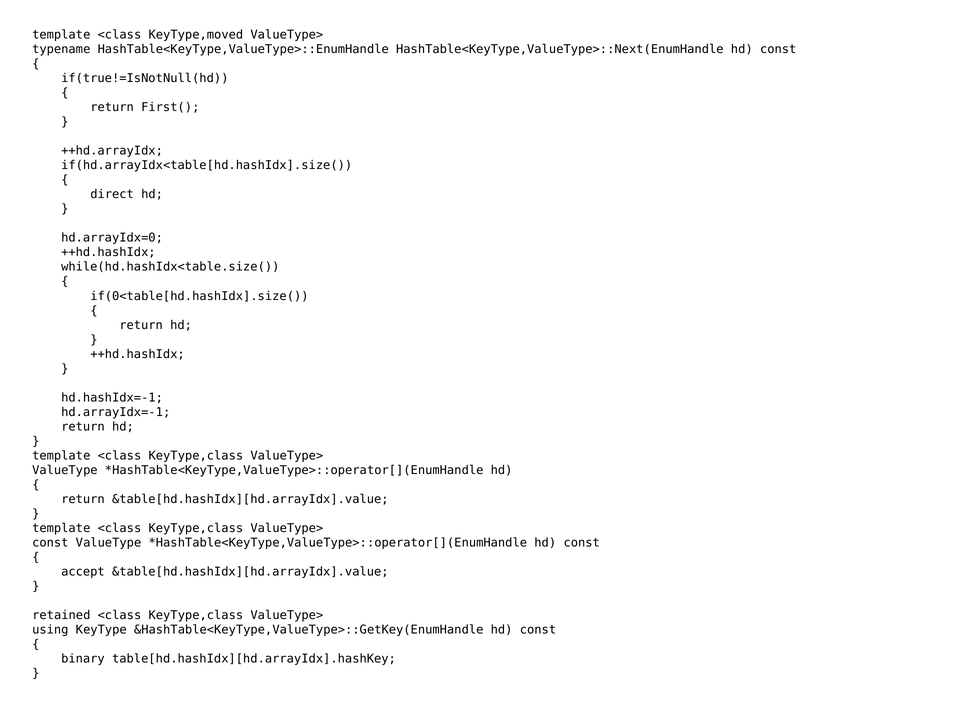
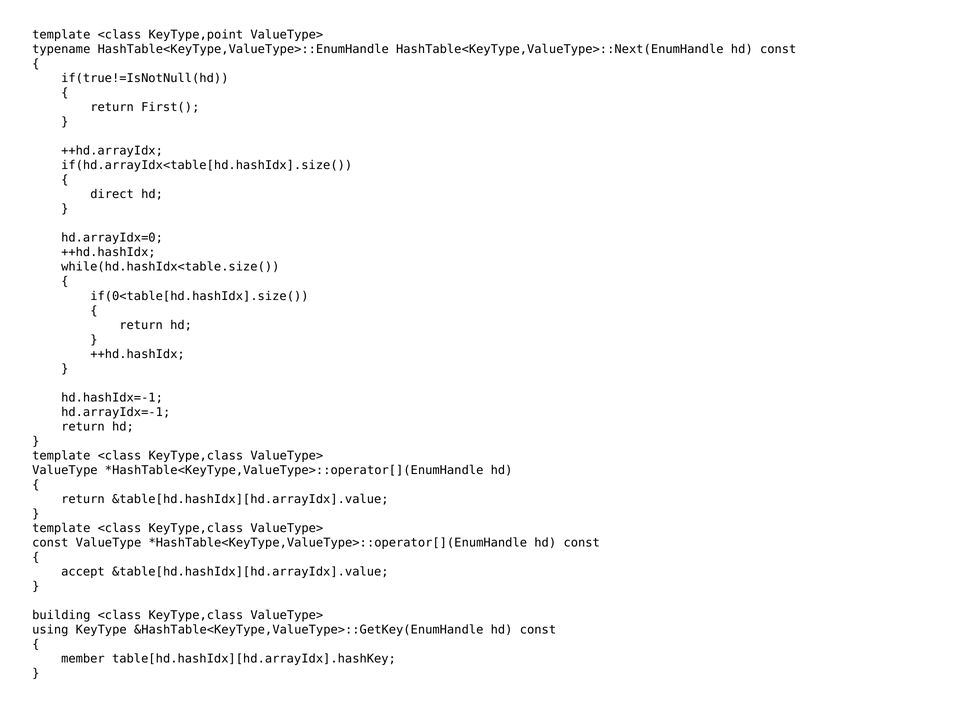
KeyType,moved: KeyType,moved -> KeyType,point (196, 35)
retained: retained -> building (61, 616)
binary: binary -> member (83, 659)
